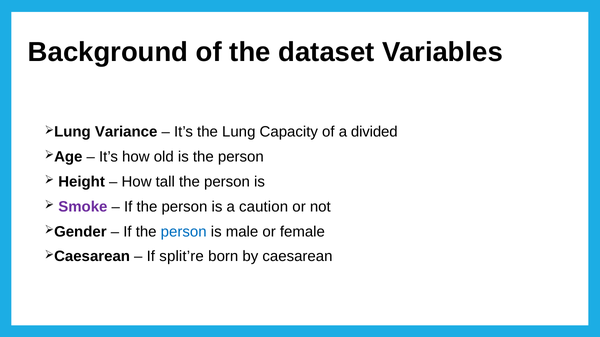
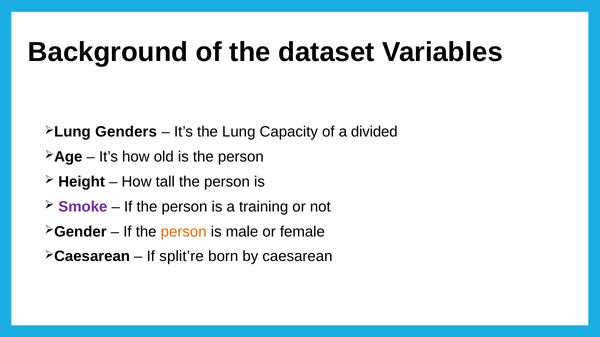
Variance: Variance -> Genders (126, 132)
caution: caution -> training (264, 207)
person colour: blue -> orange (184, 232)
